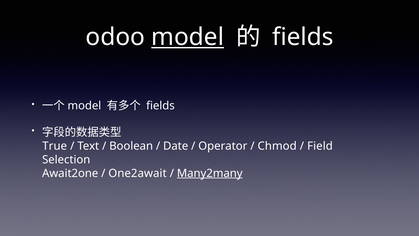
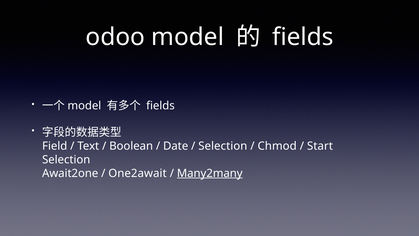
model underline: present -> none (188, 37)
True: True -> Field (55, 146)
Operator: Operator -> Selection (223, 146)
Field: Field -> Start (320, 146)
